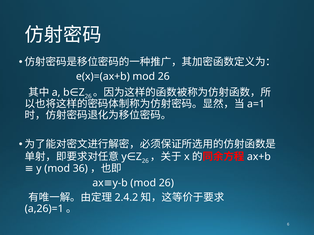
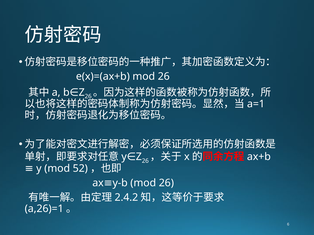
36: 36 -> 52 (80, 169)
